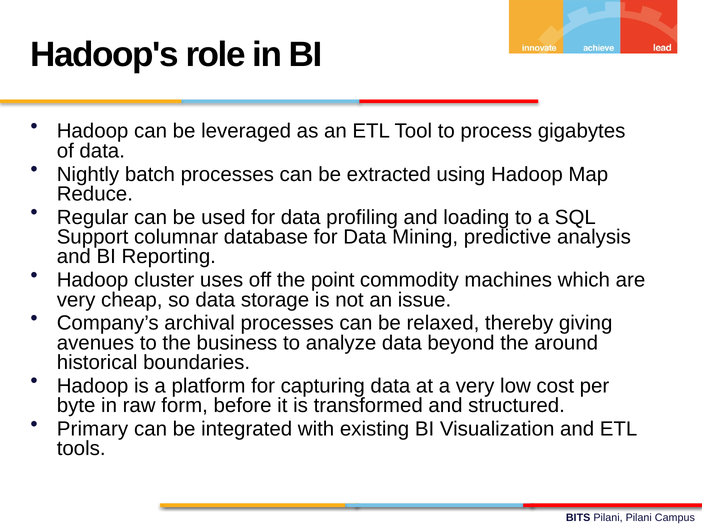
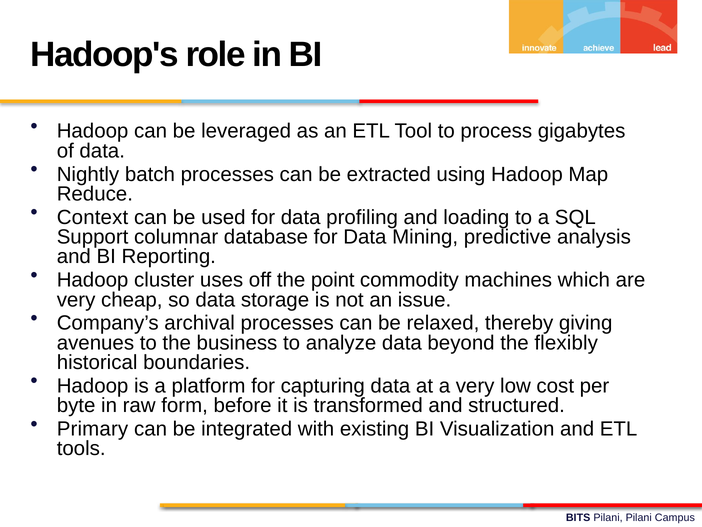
Regular: Regular -> Context (92, 217)
around: around -> flexibly (566, 343)
